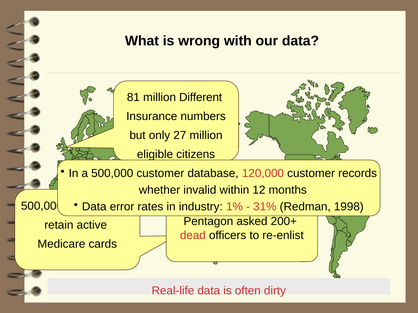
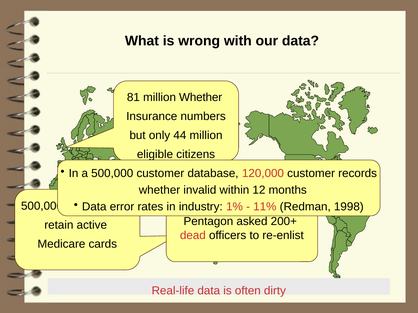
million Different: Different -> Whether (201, 98)
27: 27 -> 44 (180, 136)
31%: 31% -> 11% (265, 207)
